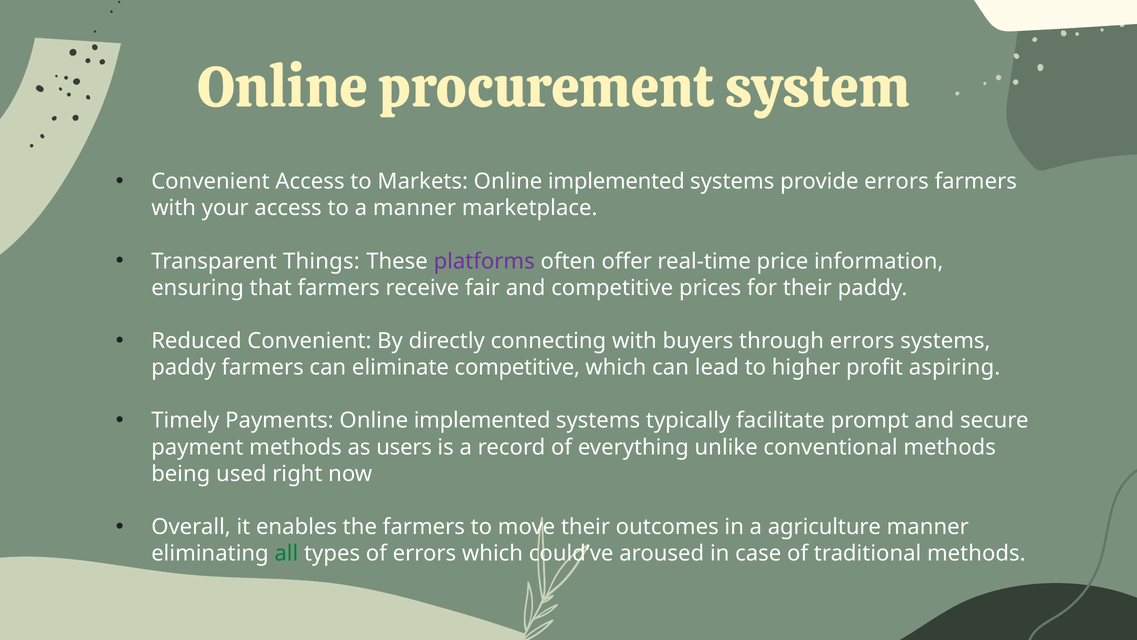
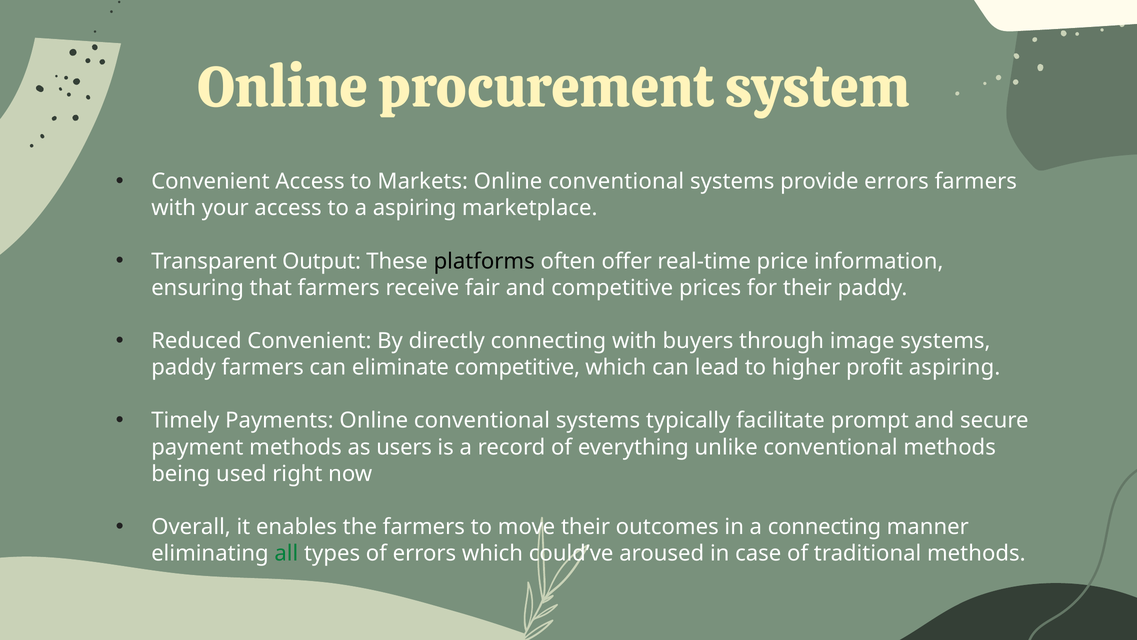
Markets Online implemented: implemented -> conventional (616, 181)
a manner: manner -> aspiring (415, 208)
Things: Things -> Output (322, 261)
platforms colour: purple -> black (484, 261)
through errors: errors -> image (862, 341)
Payments Online implemented: implemented -> conventional (482, 420)
a agriculture: agriculture -> connecting (824, 527)
